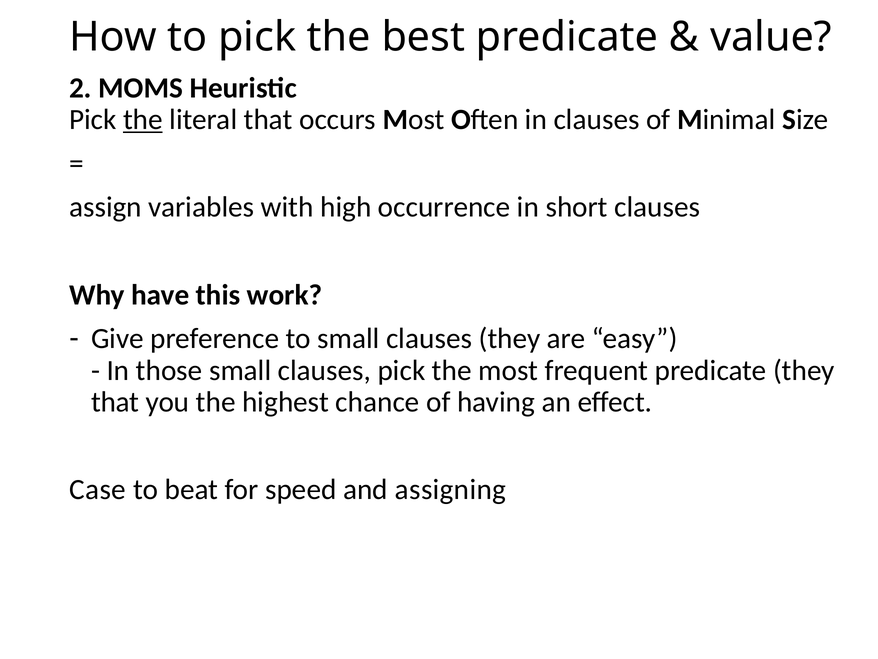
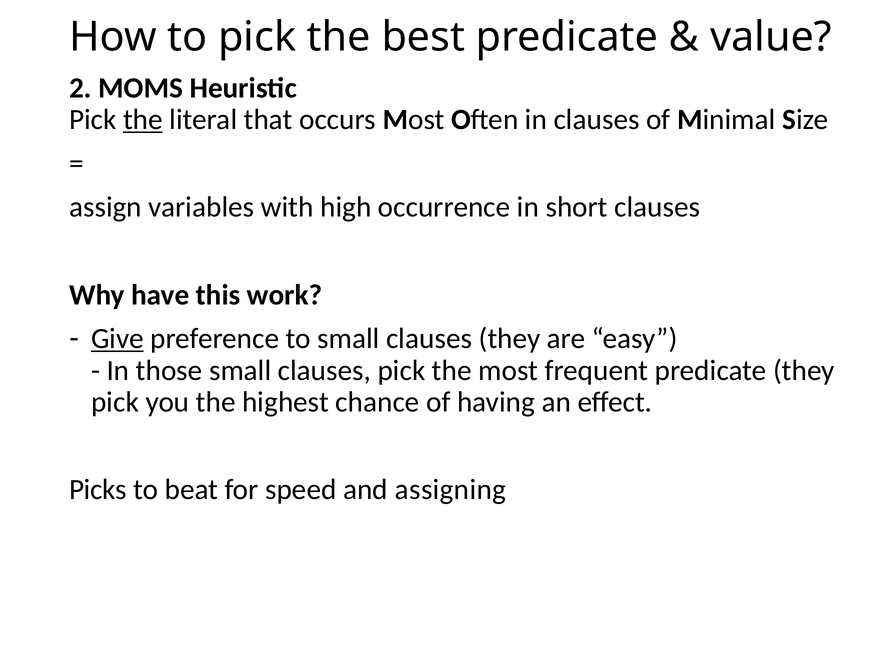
Give underline: none -> present (117, 338)
that: that -> pick (115, 402)
Case: Case -> Picks (98, 489)
